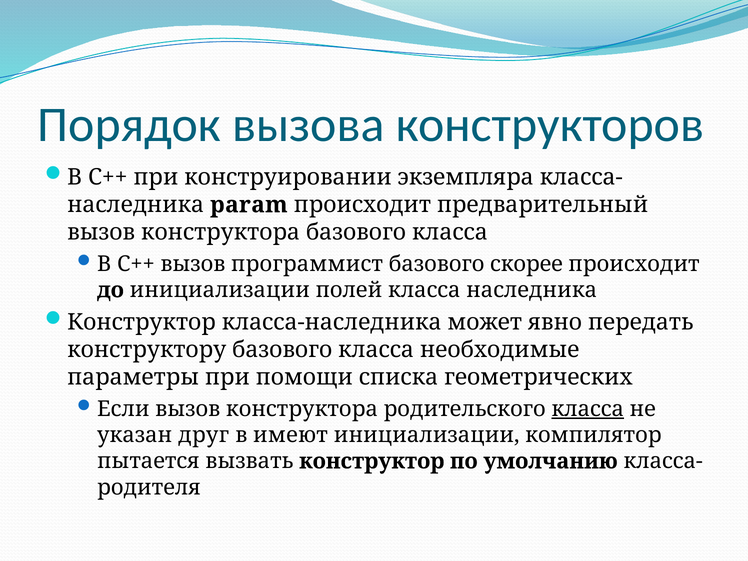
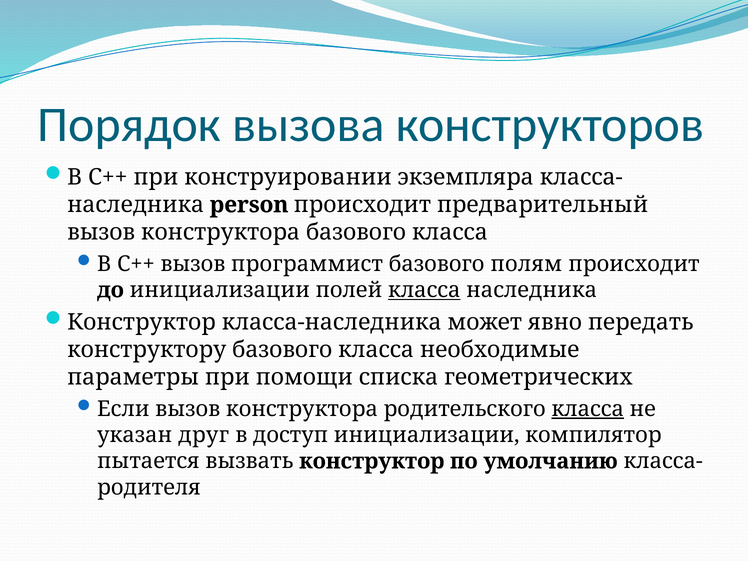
param: param -> person (249, 205)
скорее: скорее -> полям (526, 264)
класса underline: none -> present (424, 290)
имеют: имеют -> доступ (291, 435)
